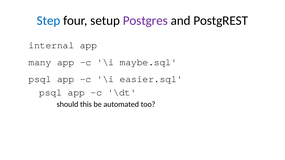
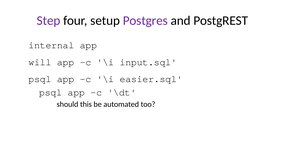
Step colour: blue -> purple (49, 21)
many: many -> will (40, 62)
maybe.sql: maybe.sql -> input.sql (148, 62)
